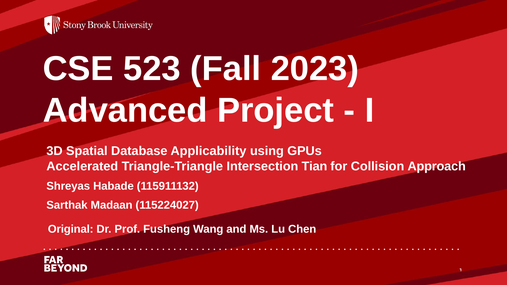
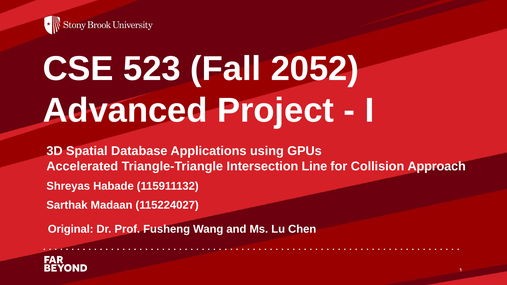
2023: 2023 -> 2052 (315, 69)
Applicability: Applicability -> Applications (208, 151)
Tian: Tian -> Line (314, 166)
